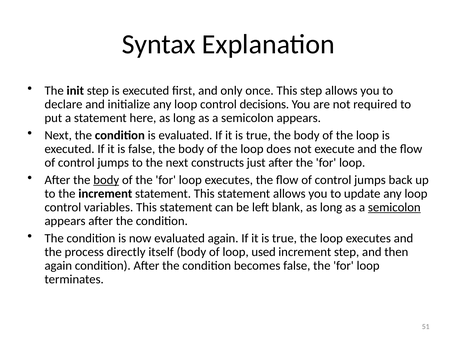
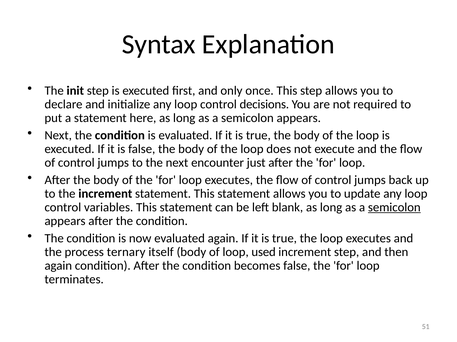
constructs: constructs -> encounter (218, 163)
body underline: present -> none (106, 180)
directly: directly -> ternary (126, 253)
